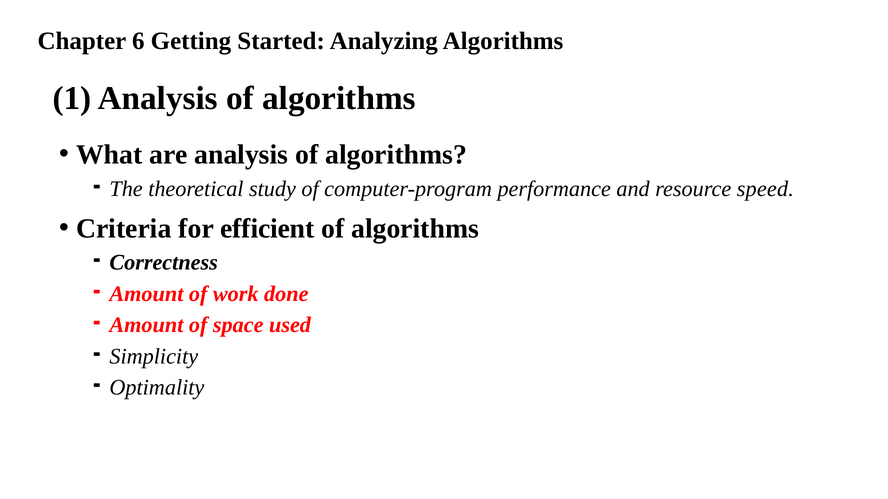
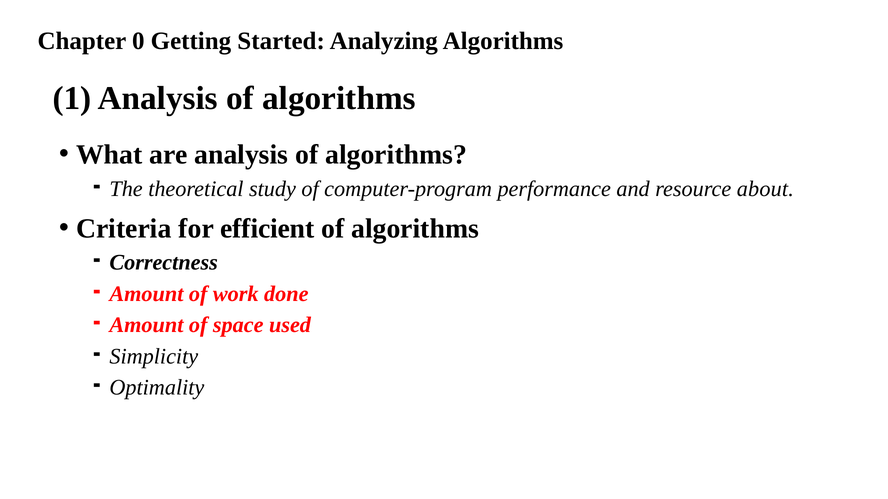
6: 6 -> 0 (138, 41)
speed: speed -> about (765, 189)
